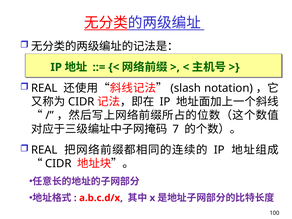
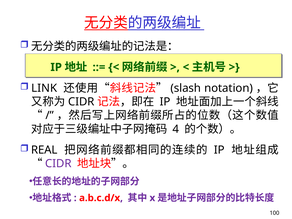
REAL: REAL -> LINK (44, 88)
7: 7 -> 4 (176, 129)
CIDR colour: black -> purple (58, 164)
